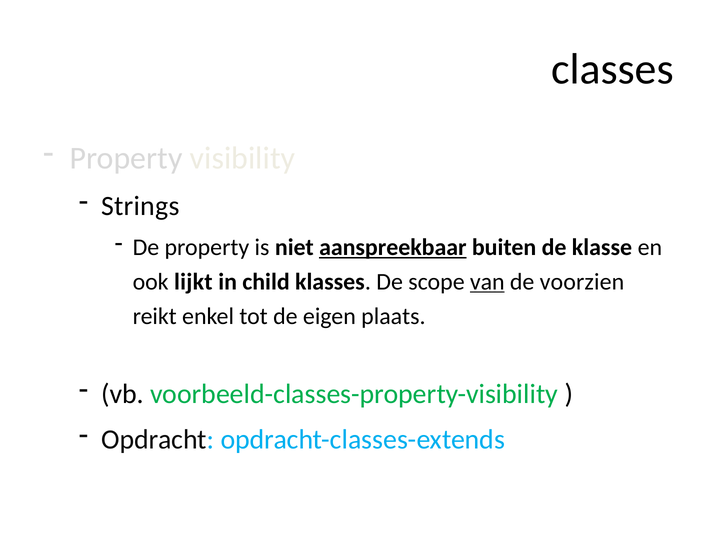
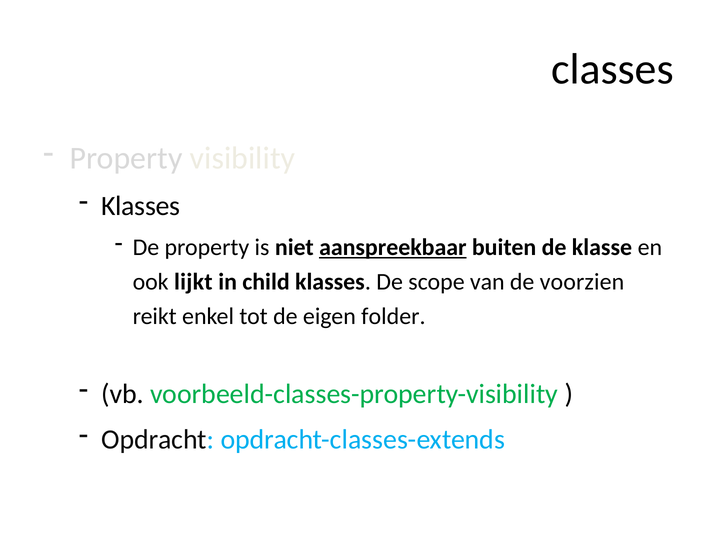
Strings: Strings -> Klasses (141, 206)
van underline: present -> none (487, 282)
plaats: plaats -> folder (393, 316)
